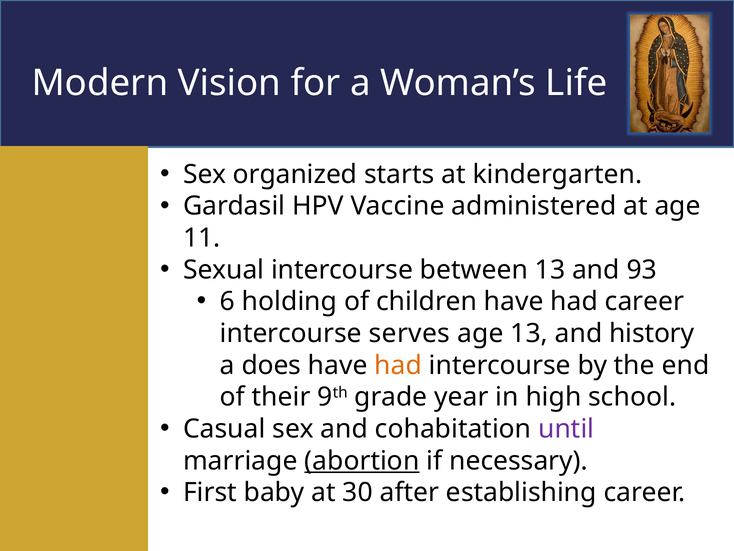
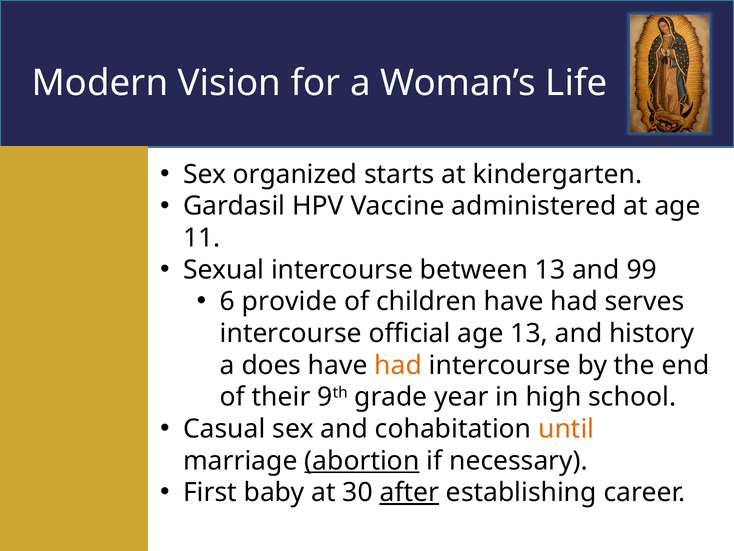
93: 93 -> 99 (642, 270)
holding: holding -> provide (289, 301)
had career: career -> serves (645, 301)
serves: serves -> official (410, 333)
until colour: purple -> orange (566, 429)
after underline: none -> present (409, 492)
